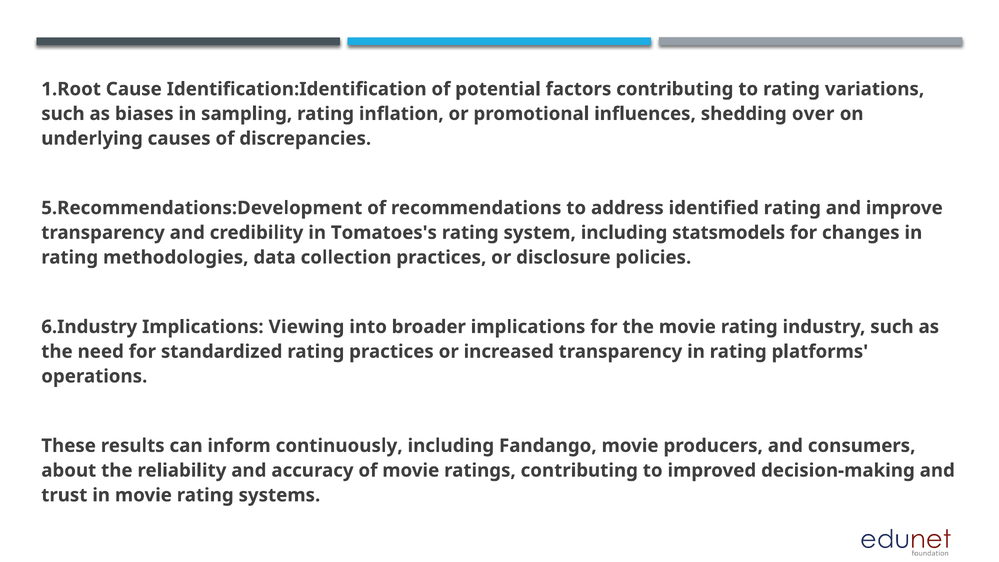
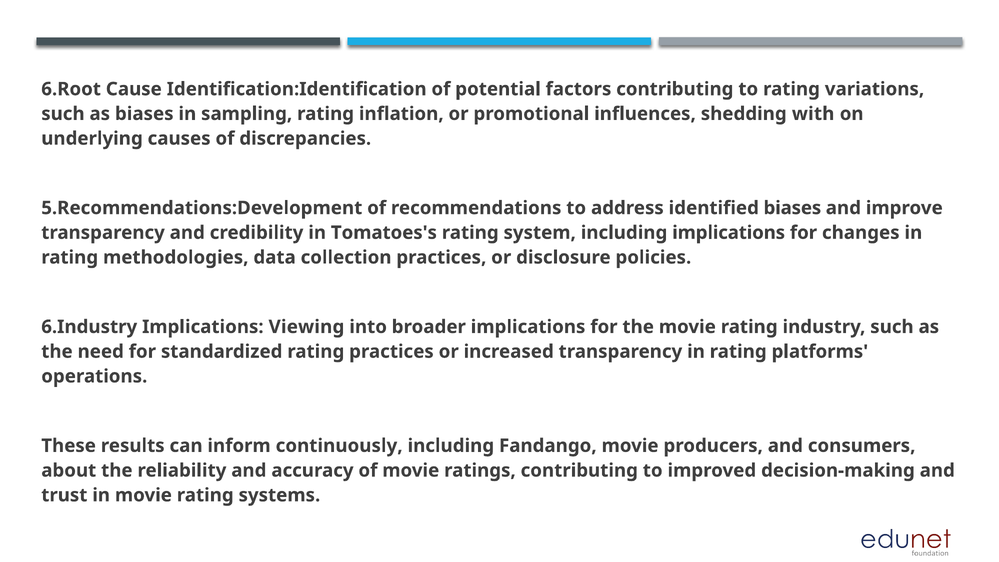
1.Root: 1.Root -> 6.Root (71, 89)
over: over -> with (813, 114)
identified rating: rating -> biases (792, 208)
including statsmodels: statsmodels -> implications (729, 233)
